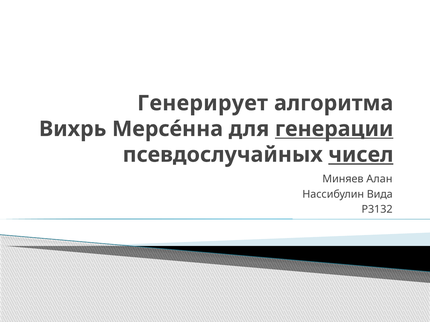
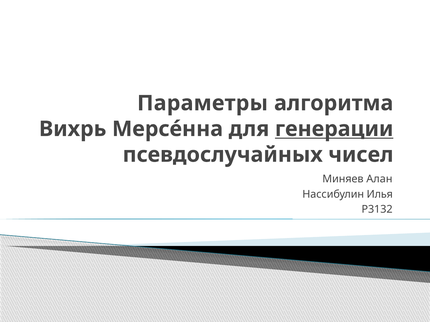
Генерирует: Генерирует -> Параметры (203, 103)
чисел underline: present -> none (361, 155)
Вида: Вида -> Илья (380, 194)
